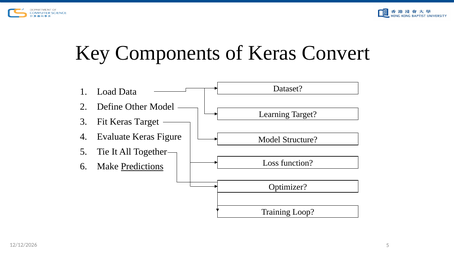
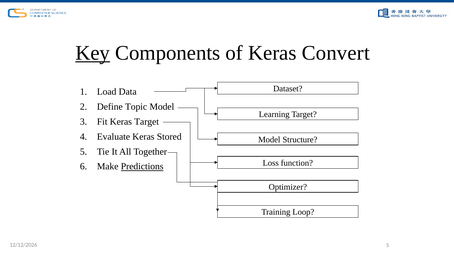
Key underline: none -> present (93, 53)
Other: Other -> Topic (136, 107)
Figure: Figure -> Stored (169, 137)
